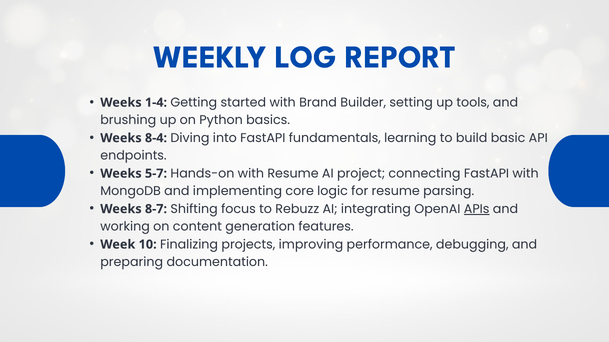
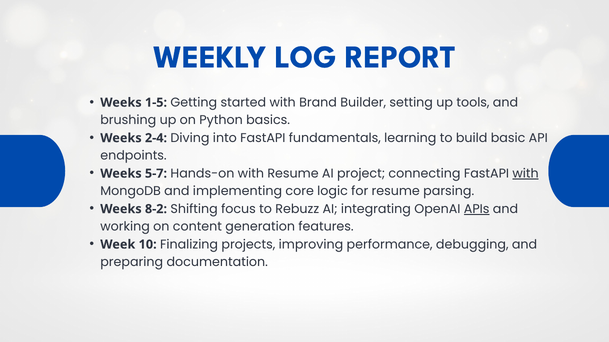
1-4: 1-4 -> 1-5 (156, 103)
8-4: 8-4 -> 2-4 (156, 138)
with underline: none -> present (526, 174)
8-7: 8-7 -> 8-2 (156, 209)
